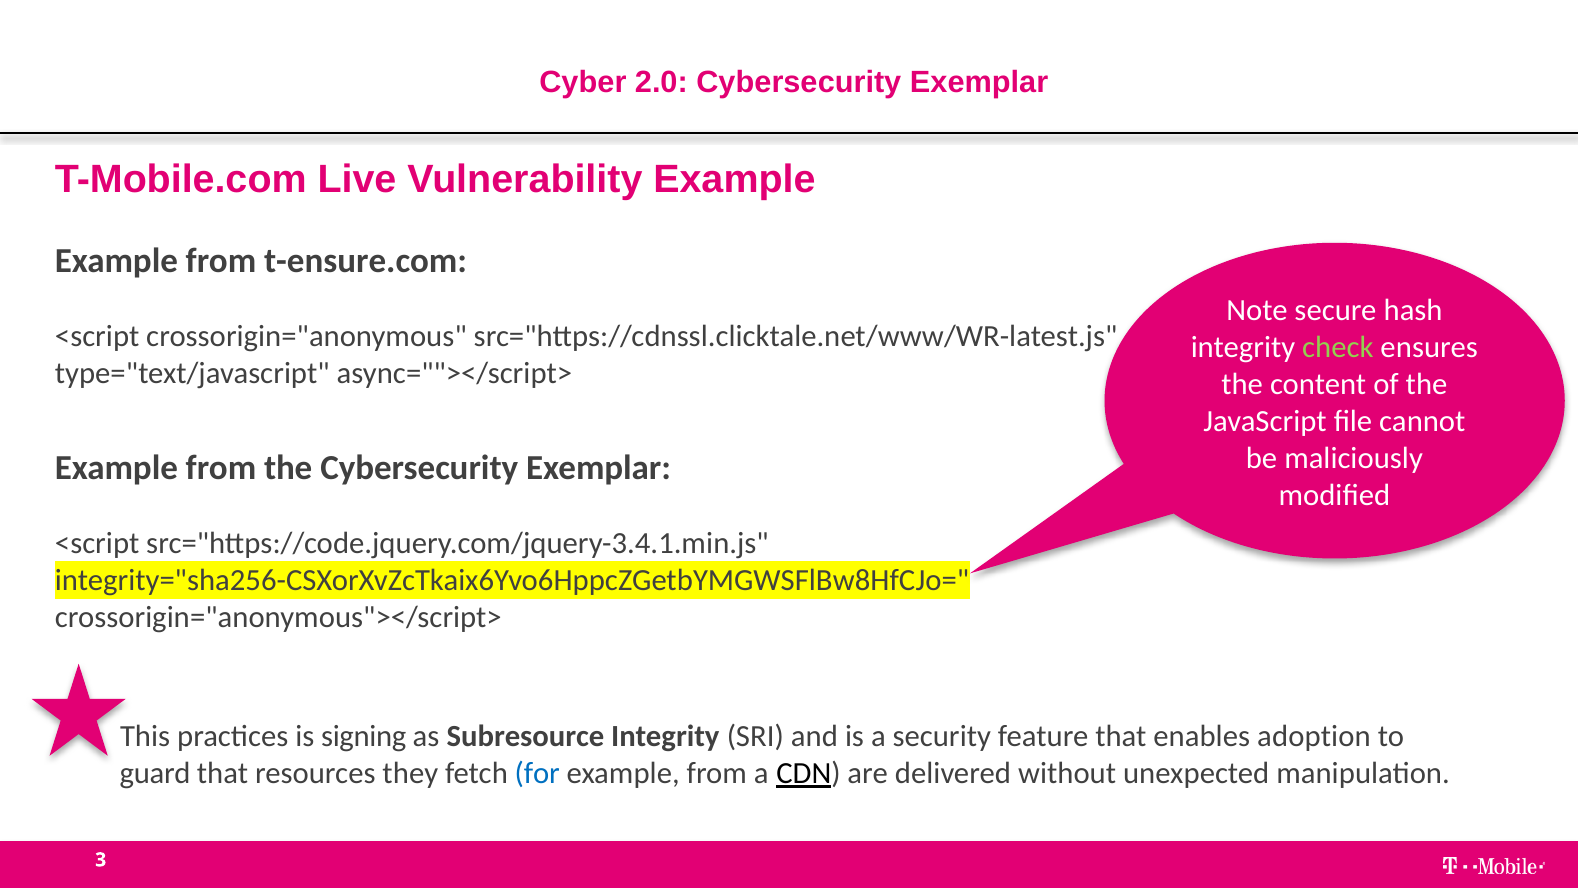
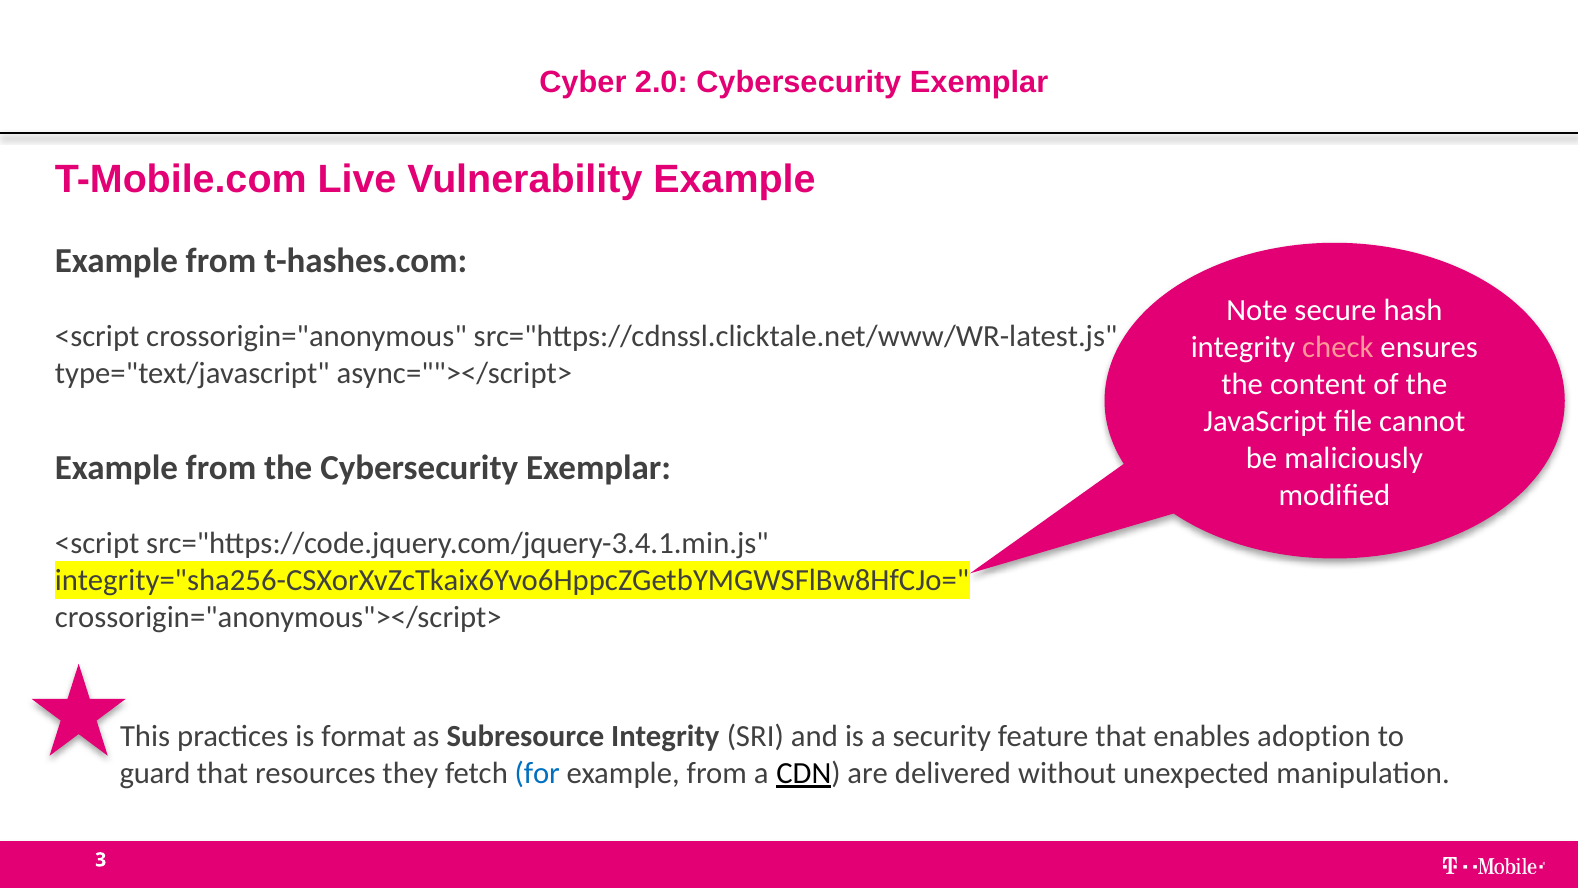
t-ensure.com: t-ensure.com -> t-hashes.com (366, 260)
check colour: light green -> pink (1338, 347)
signing: signing -> format (364, 736)
